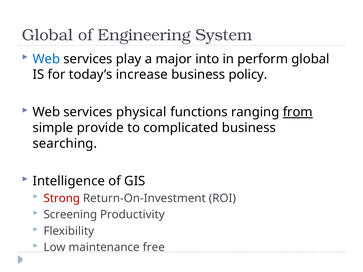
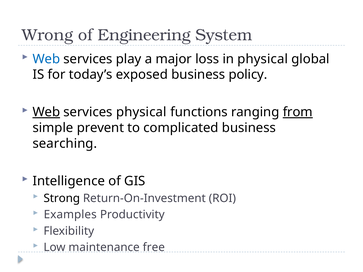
Global: Global -> Wrong (47, 35)
into: into -> loss (207, 59)
in perform: perform -> physical (263, 59)
increase: increase -> exposed (142, 75)
Web underline: none -> present (46, 112)
provide: provide -> prevent (100, 128)
Strong colour: red -> black (62, 198)
Screening: Screening -> Examples (70, 215)
